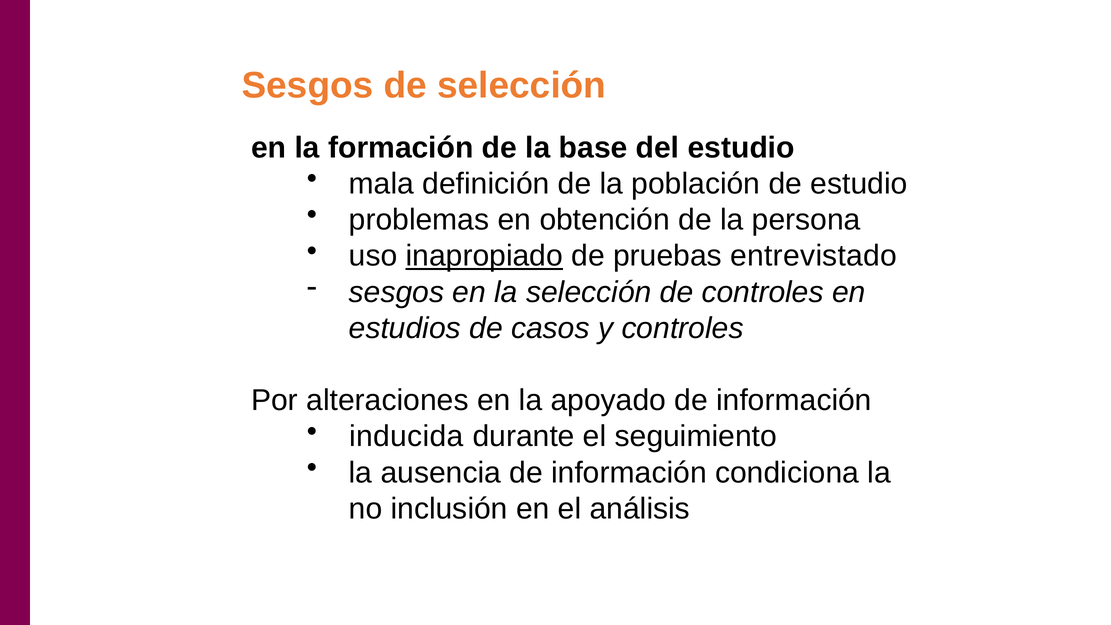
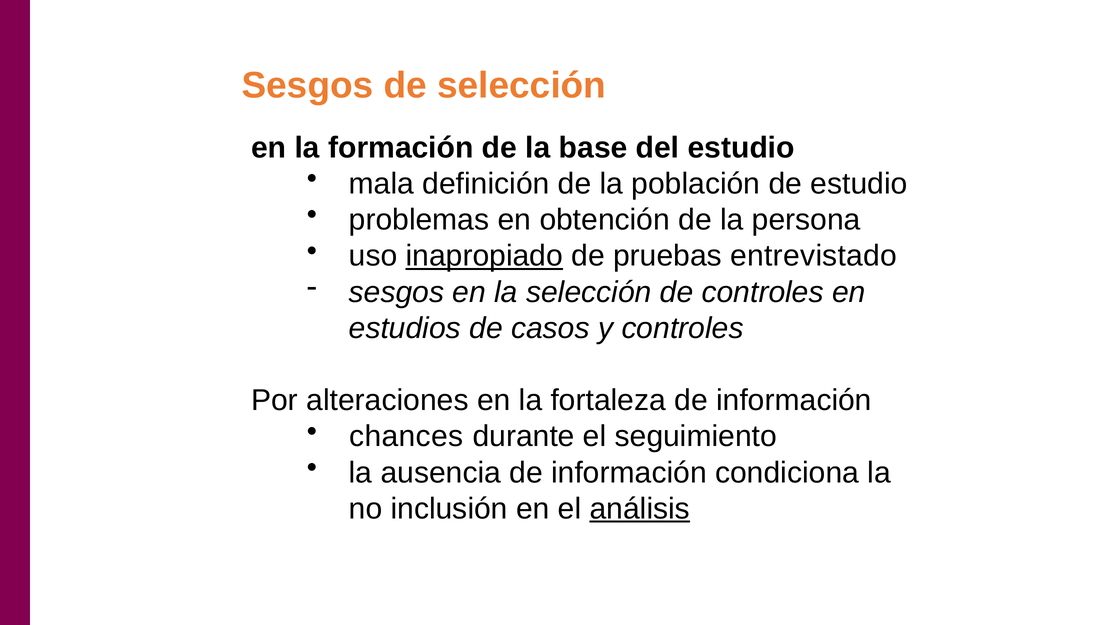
apoyado: apoyado -> fortaleza (608, 400)
inducida: inducida -> chances (406, 436)
análisis underline: none -> present (640, 509)
